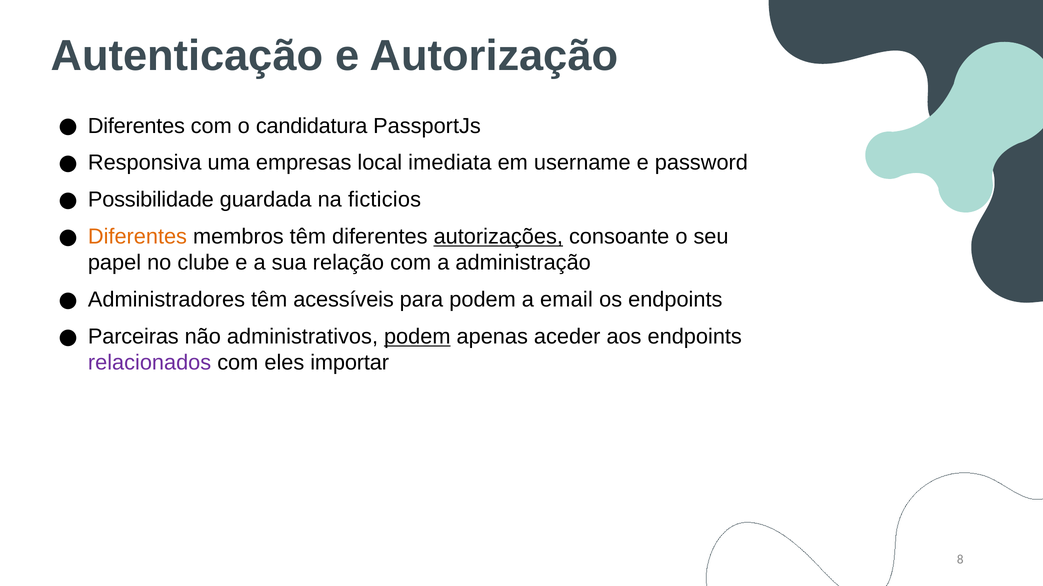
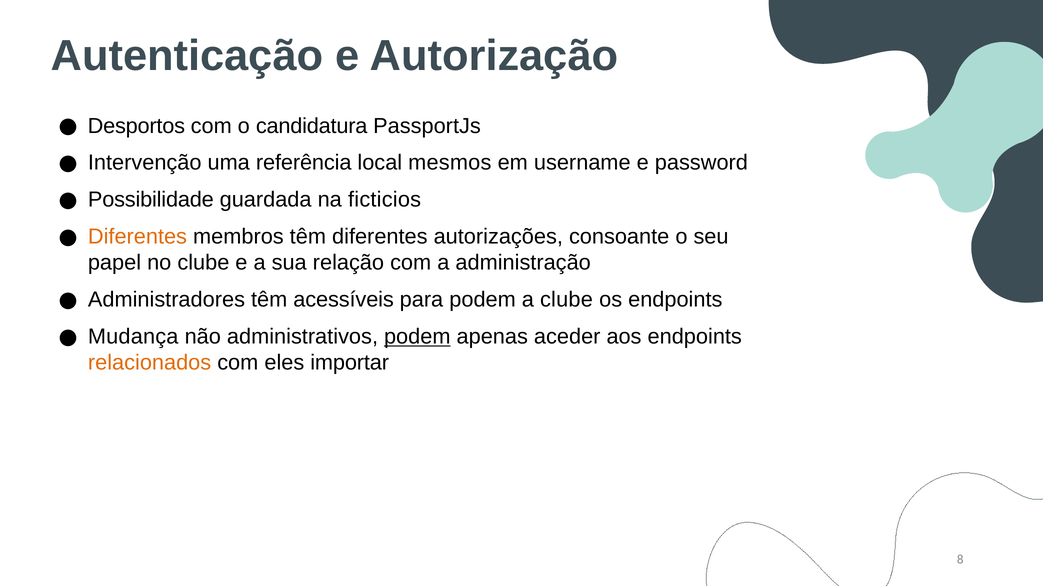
Diferentes: Diferentes -> Desportos (136, 126)
Responsiva: Responsiva -> Intervenção (145, 163)
empresas: empresas -> referência (304, 163)
imediata: imediata -> mesmos (450, 163)
autorizações underline: present -> none (498, 237)
a email: email -> clube (566, 300)
Parceiras: Parceiras -> Mudança (133, 337)
relacionados colour: purple -> orange (150, 363)
